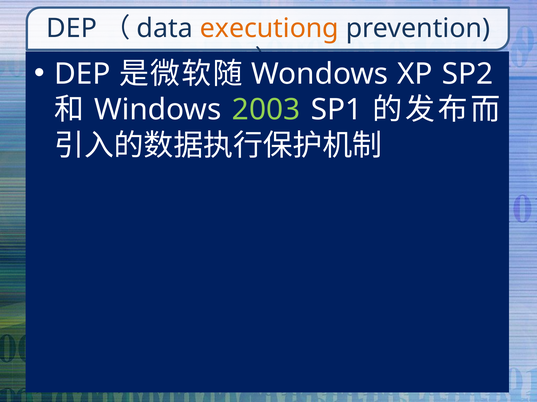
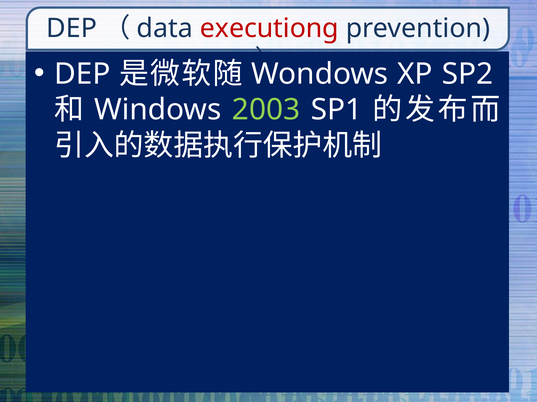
executiong colour: orange -> red (269, 28)
